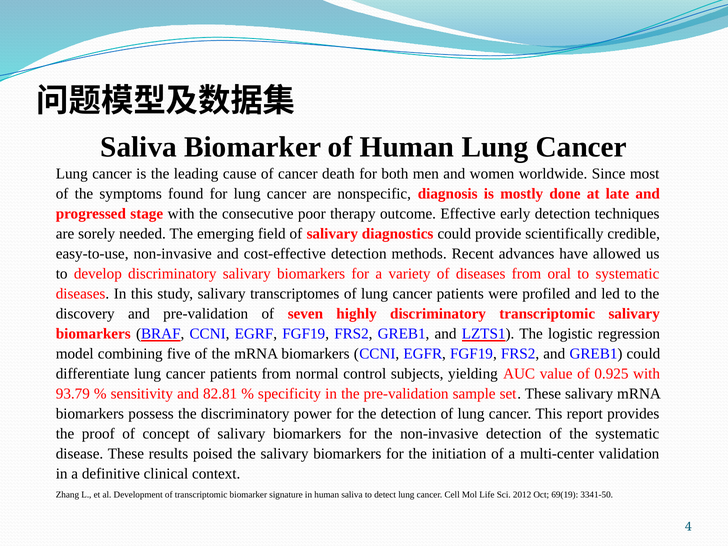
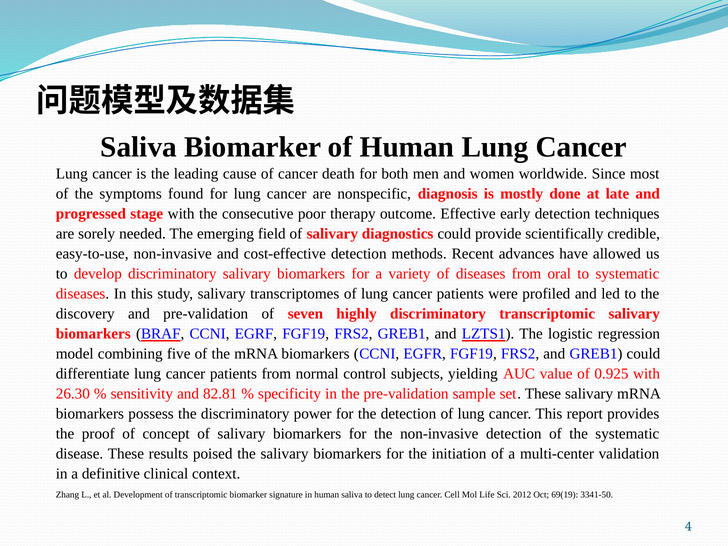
93.79: 93.79 -> 26.30 (73, 394)
